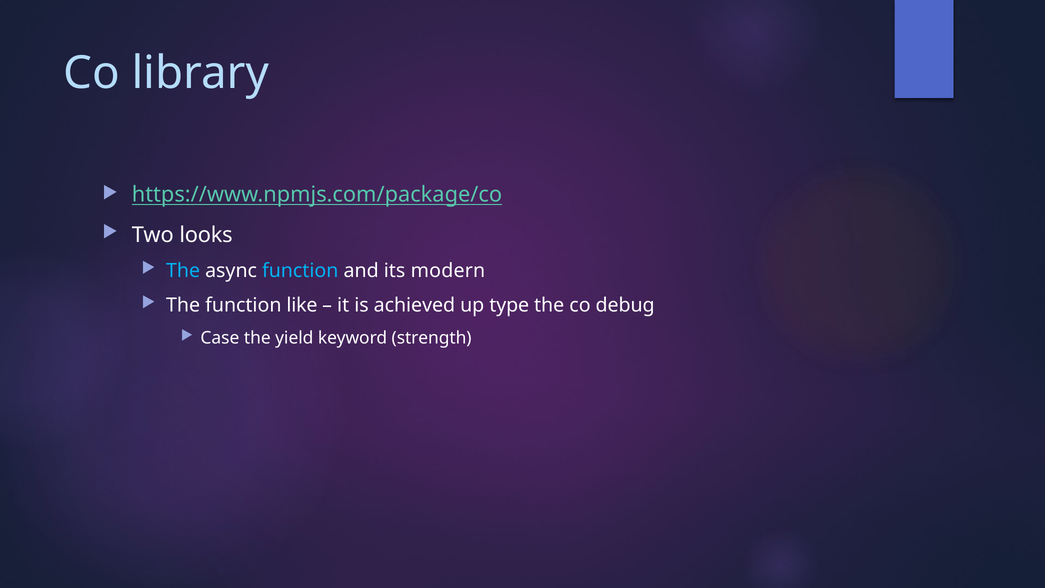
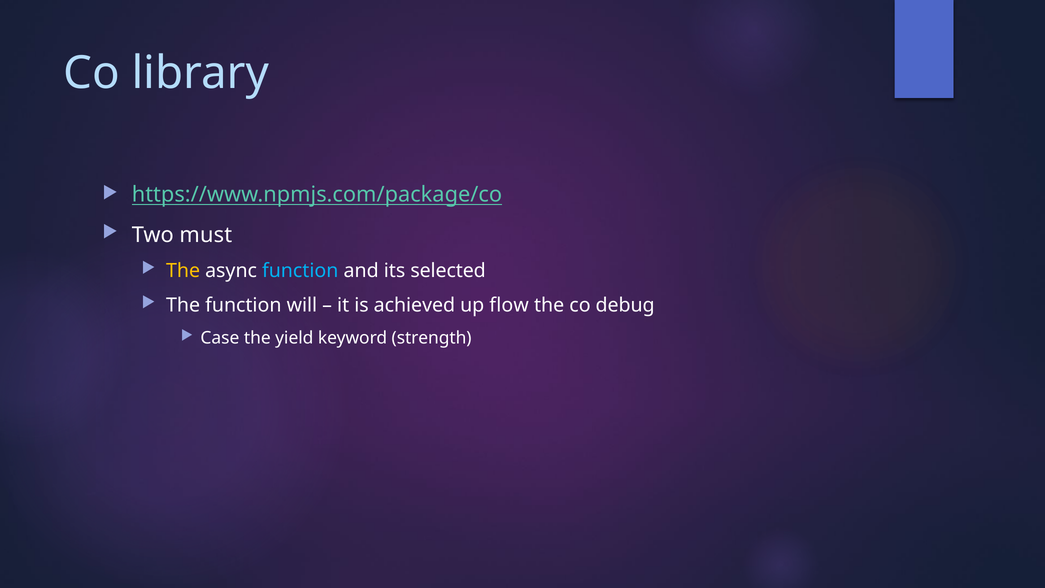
looks: looks -> must (206, 235)
The colour: light blue -> yellow (183, 271)
modern: modern -> selected (448, 271)
like: like -> will (302, 305)
type: type -> flow (509, 305)
